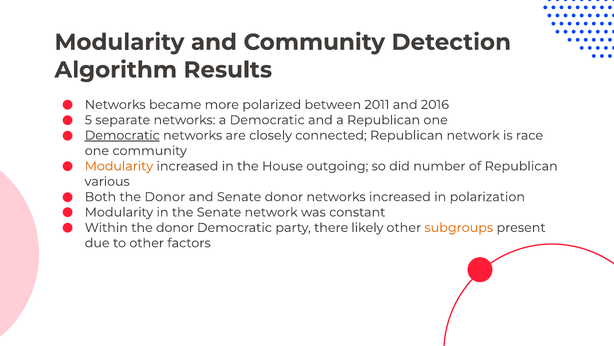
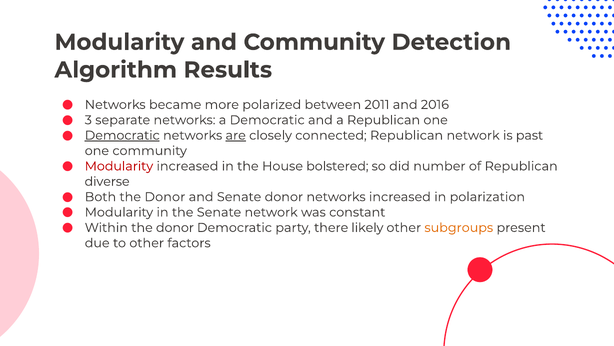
5: 5 -> 3 (88, 120)
are underline: none -> present (236, 135)
race: race -> past (529, 135)
Modularity colour: orange -> red (119, 166)
outgoing: outgoing -> bolstered (337, 166)
various: various -> diverse (107, 181)
